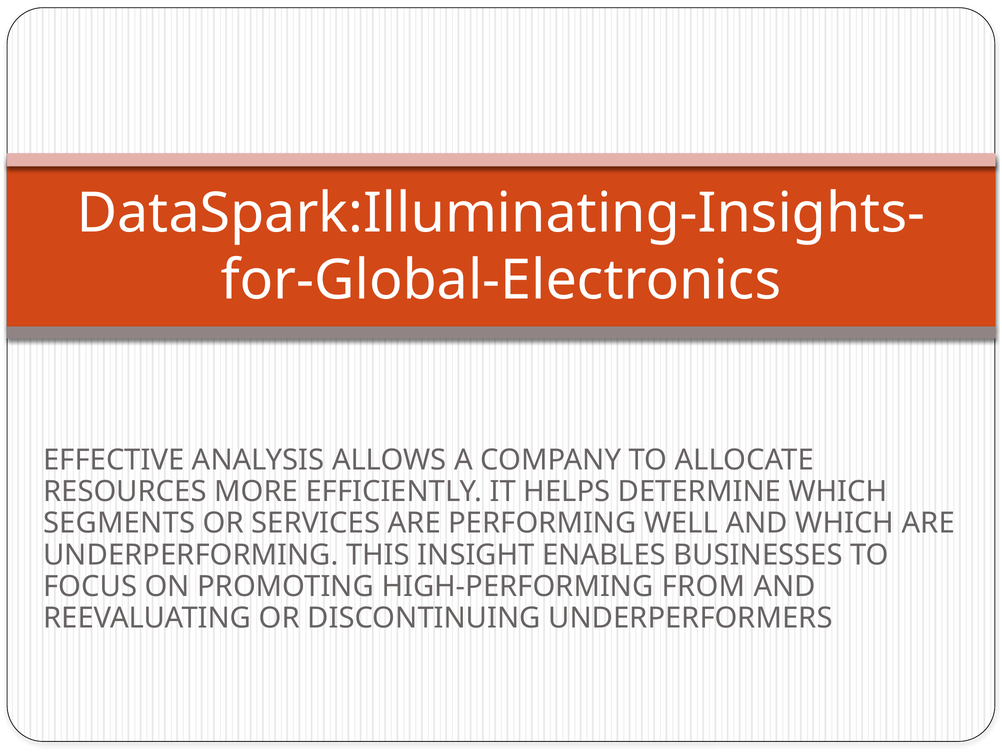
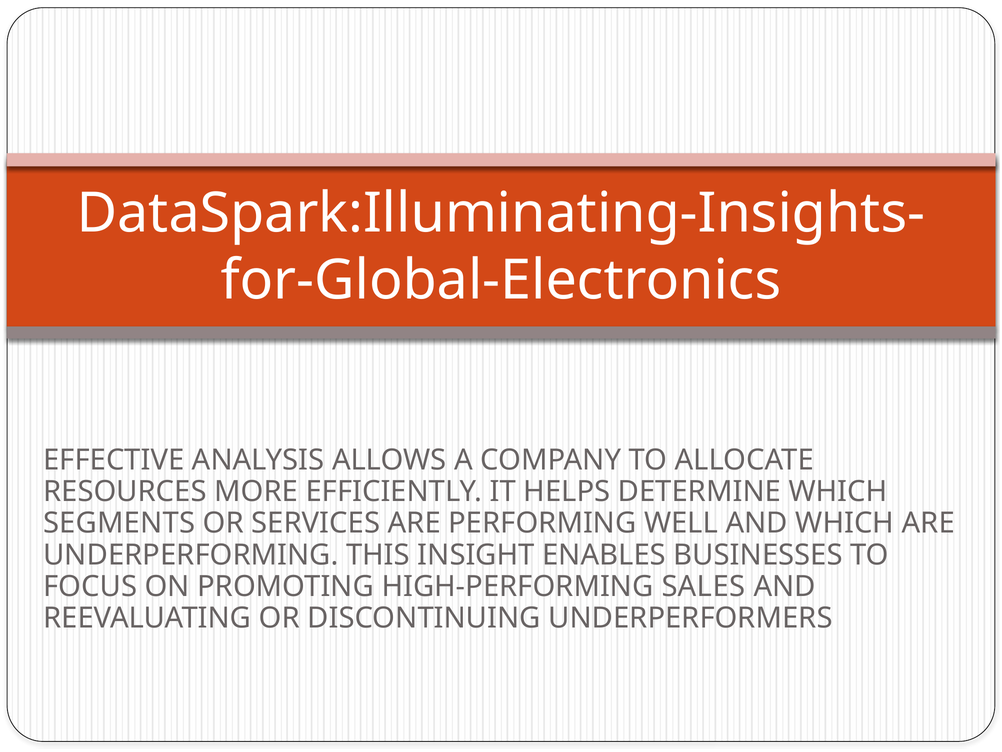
FROM: FROM -> SALES (703, 586)
